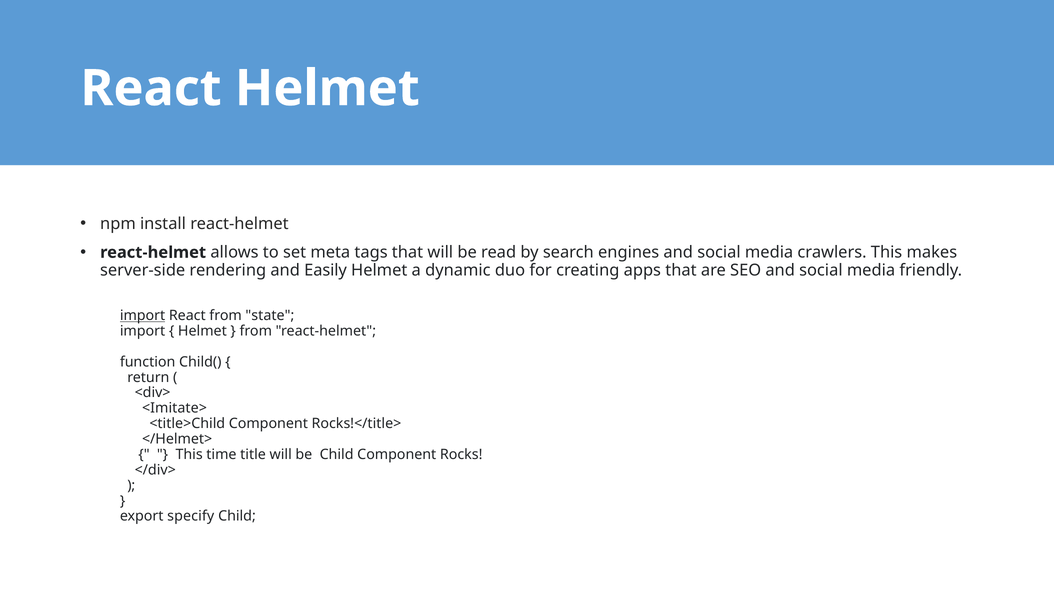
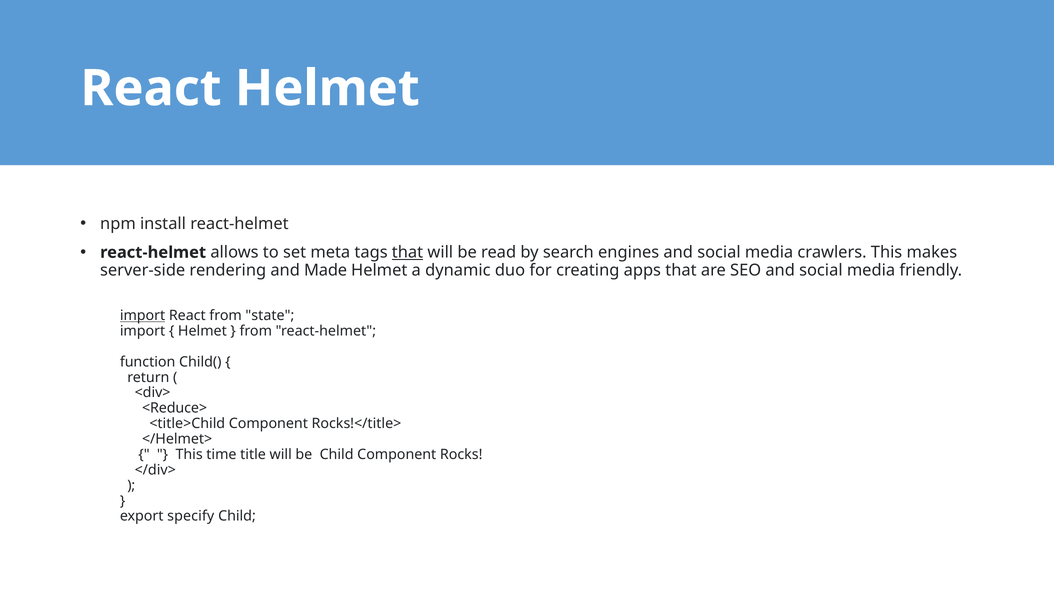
that underline: none -> present (408, 252)
Easily: Easily -> Made (326, 270)
<Imitate>: <Imitate> -> <Reduce> (175, 408)
